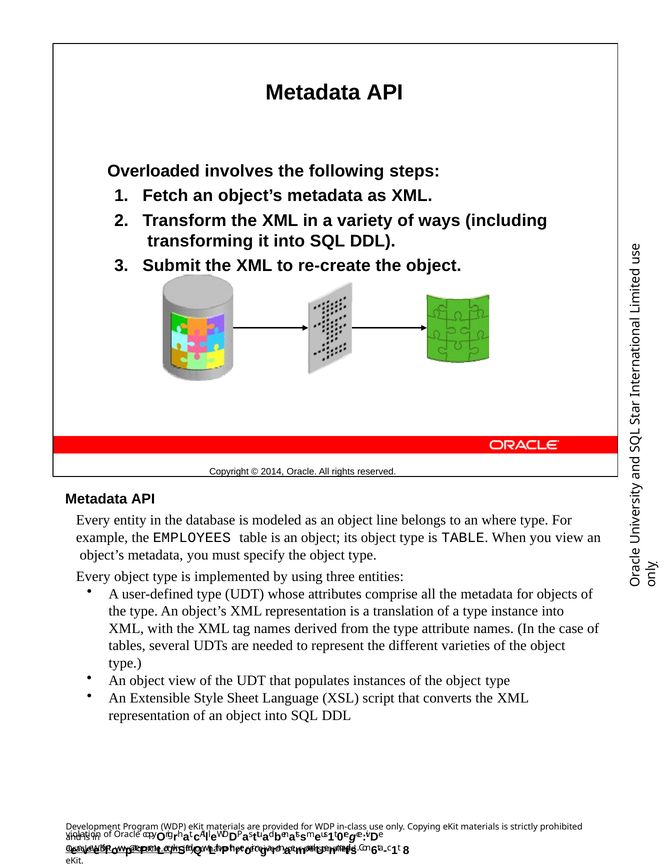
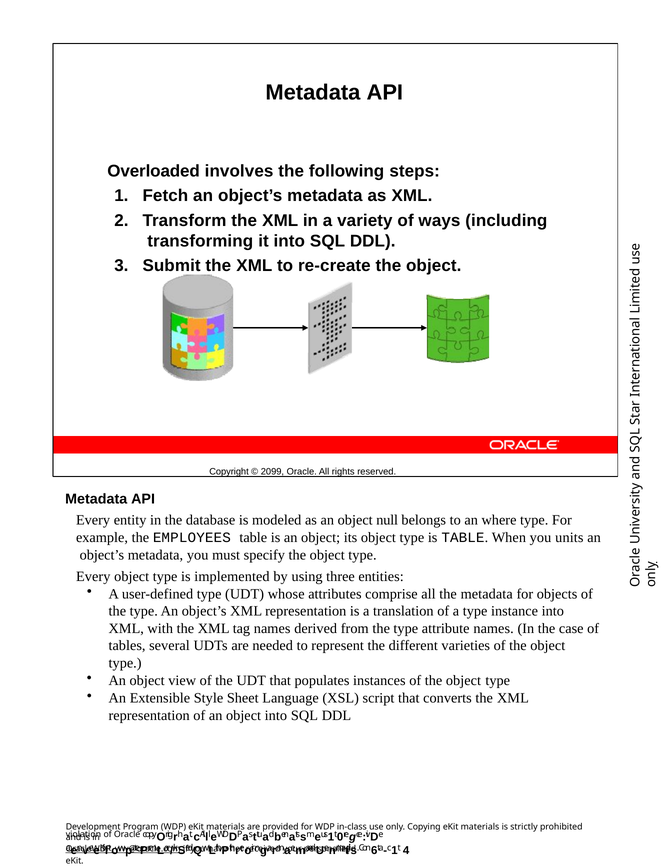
2014: 2014 -> 2099 (272, 472)
line: line -> null (387, 521)
you view: view -> units (569, 538)
8: 8 -> 4 (406, 851)
